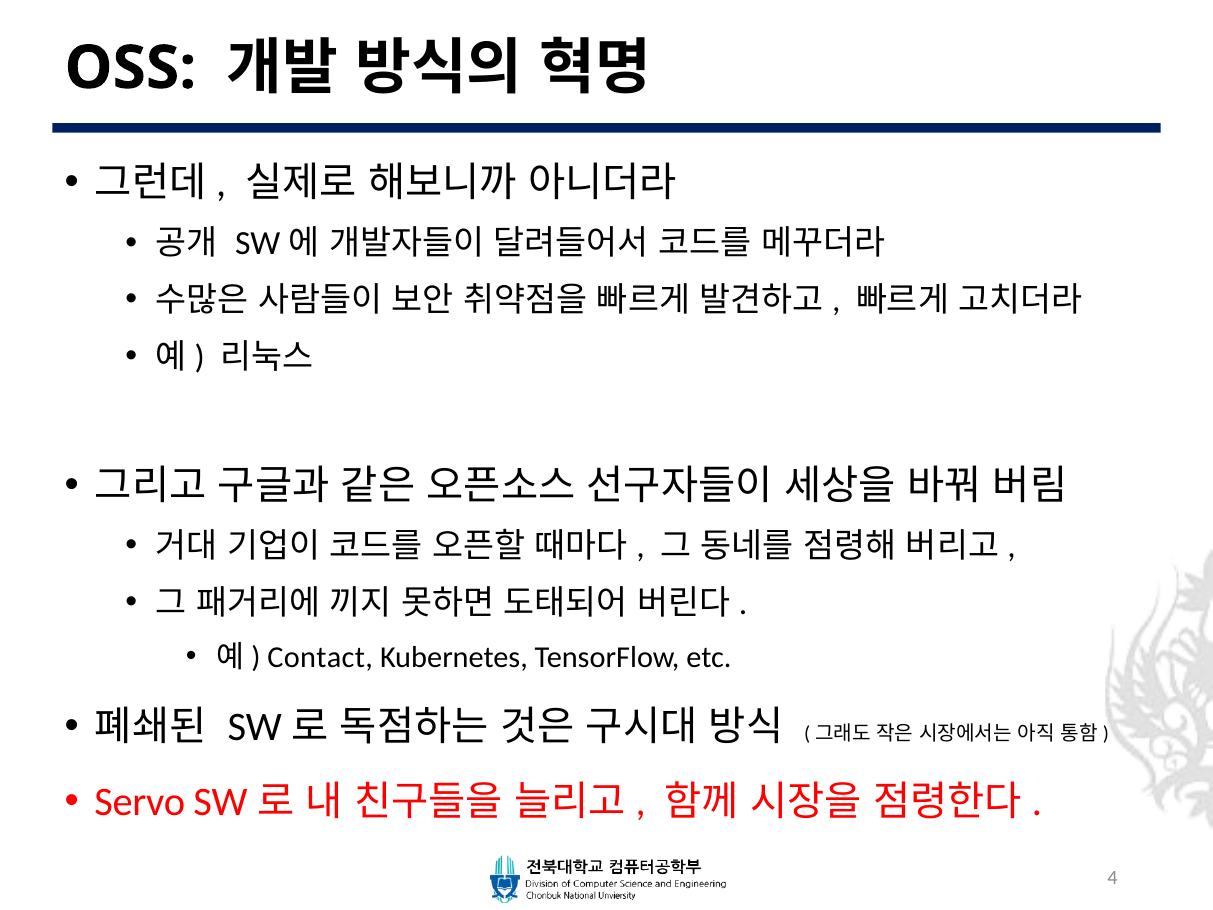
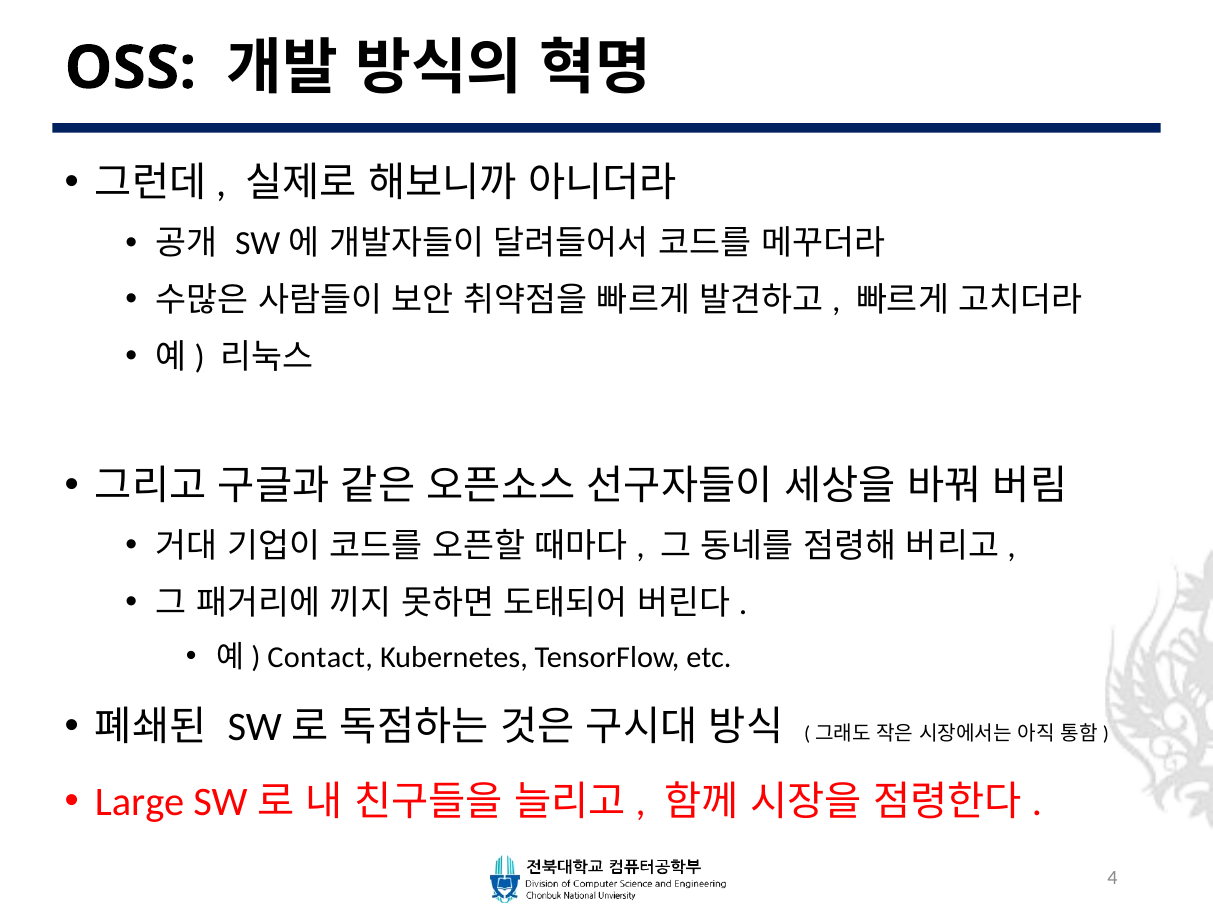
Servo: Servo -> Large (140, 802)
